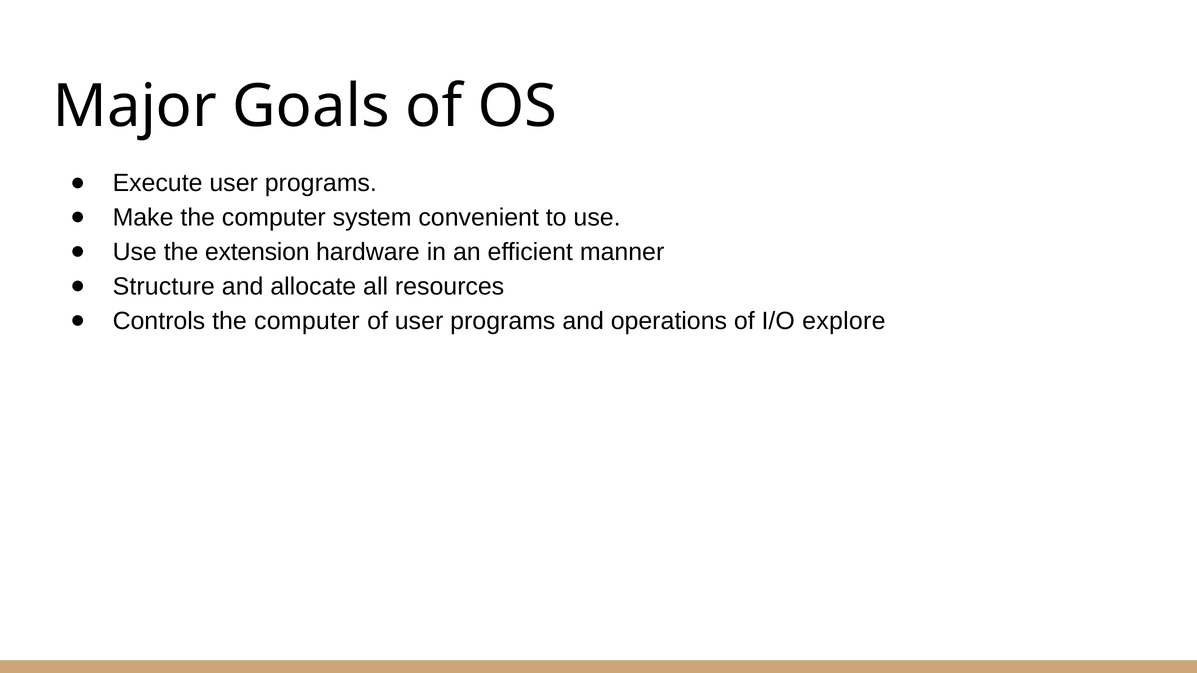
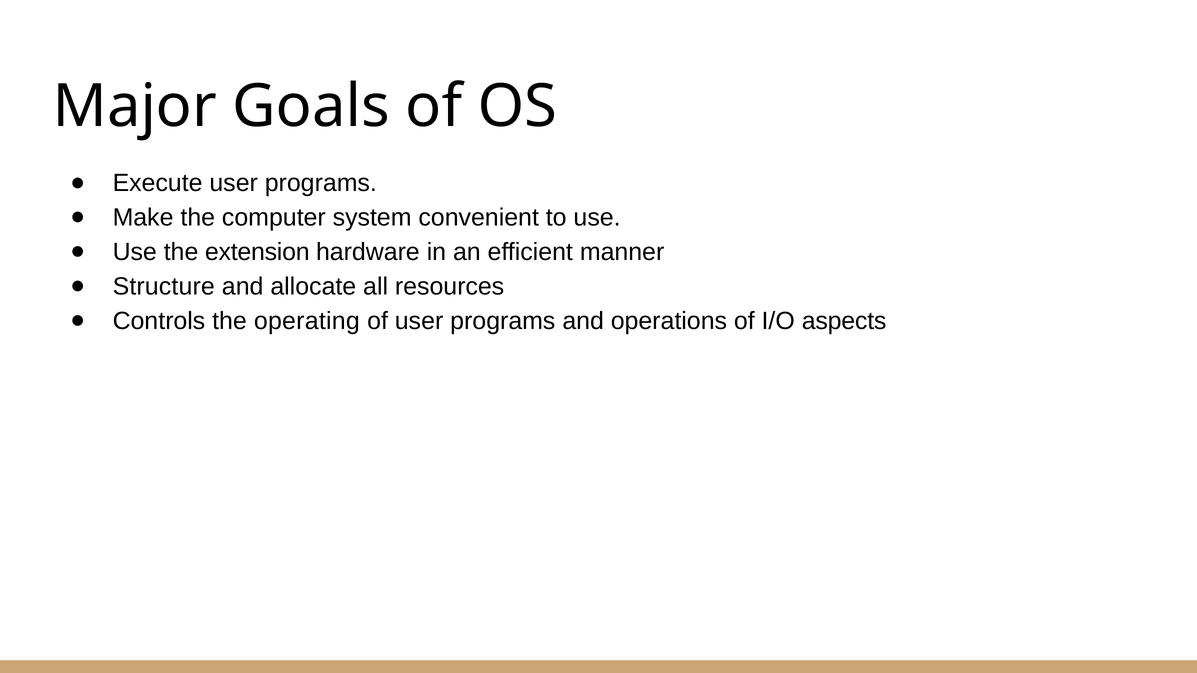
Controls the computer: computer -> operating (307, 321)
explore: explore -> aspects (844, 321)
